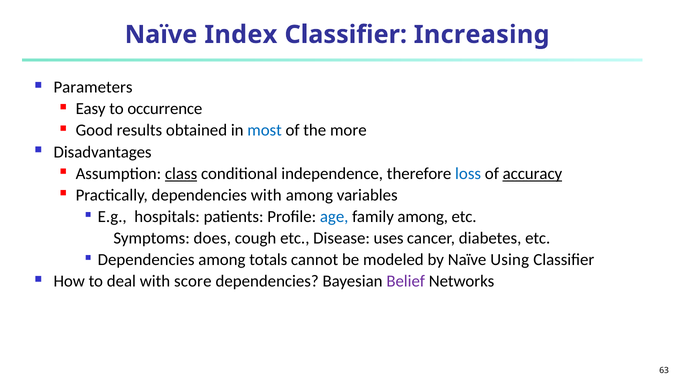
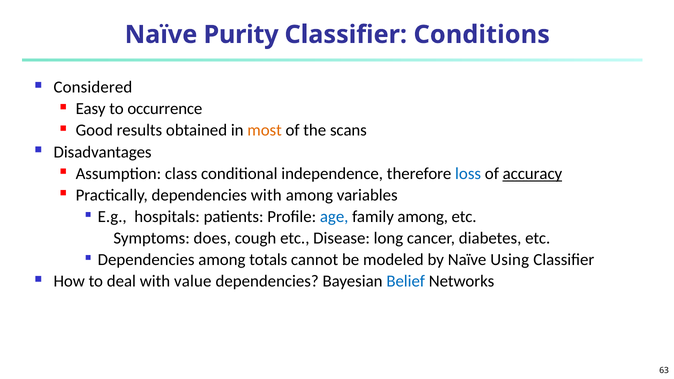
Index: Index -> Purity (241, 35)
Increasing: Increasing -> Conditions (482, 35)
Parameters: Parameters -> Considered (93, 87)
most colour: blue -> orange (265, 130)
more: more -> scans (348, 130)
class underline: present -> none (181, 174)
uses: uses -> long (388, 238)
score: score -> value (193, 281)
Belief colour: purple -> blue (406, 281)
